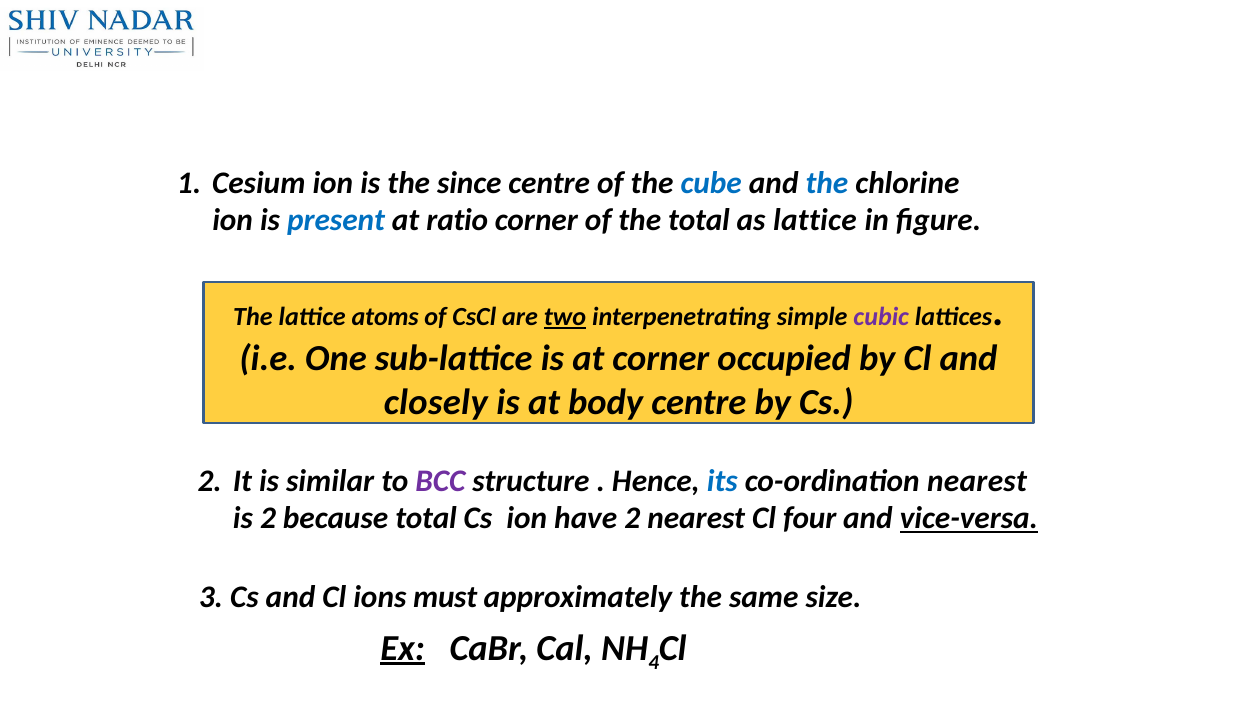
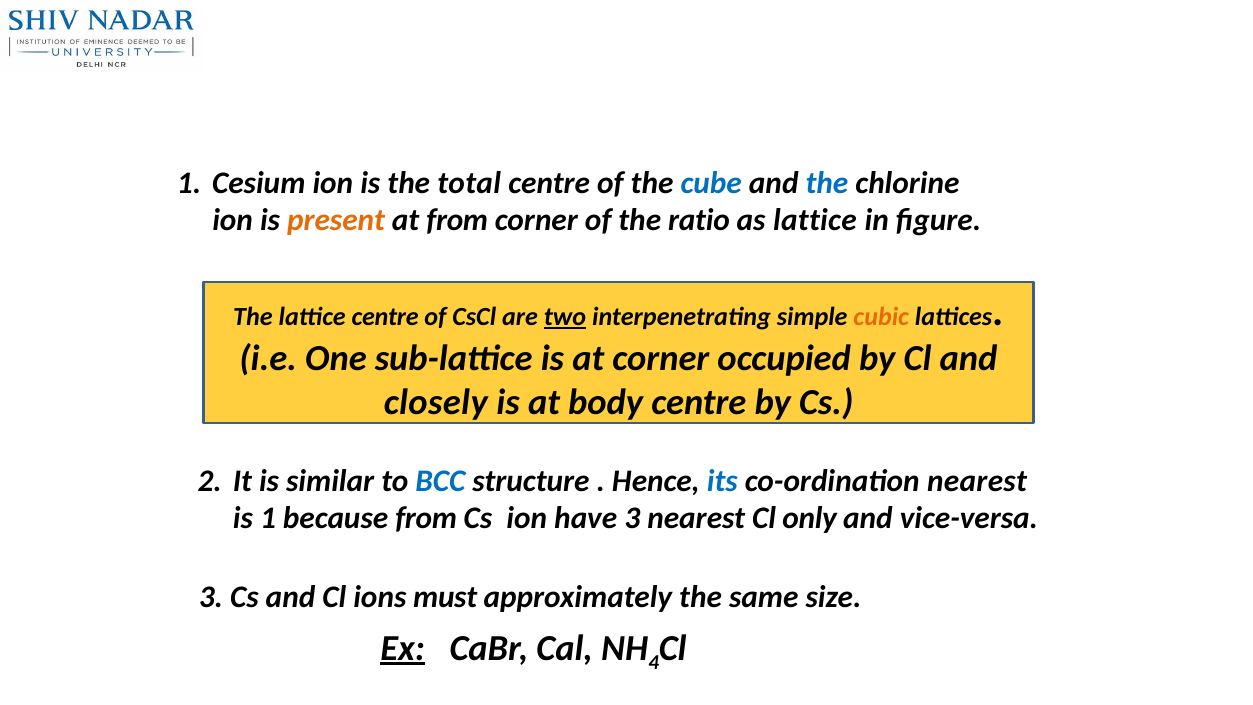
since: since -> total (469, 183)
present colour: blue -> orange (336, 221)
at ratio: ratio -> from (457, 221)
the total: total -> ratio (699, 221)
lattice atoms: atoms -> centre (385, 317)
cubic colour: purple -> orange (881, 317)
BCC colour: purple -> blue (440, 481)
is 2: 2 -> 1 (268, 518)
because total: total -> from (426, 518)
have 2: 2 -> 3 (632, 518)
four: four -> only (810, 518)
vice-versa underline: present -> none (969, 518)
